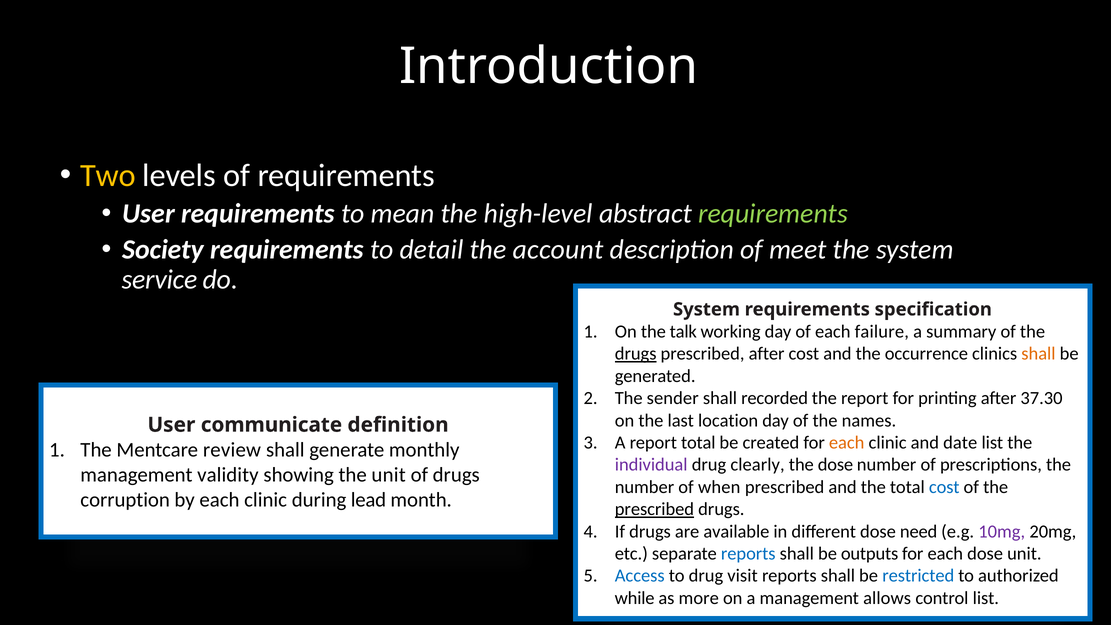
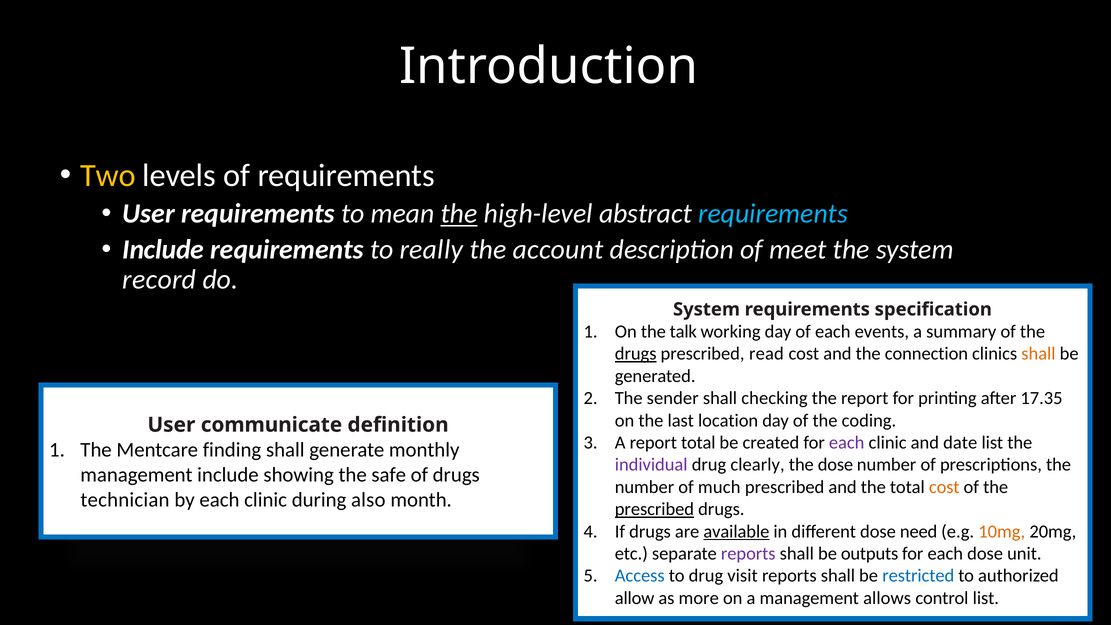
the underline: none -> present (459, 214)
requirements colour: light green -> light blue (773, 214)
Society: Society -> Include (163, 250)
detail: detail -> really (431, 250)
service: service -> record (159, 280)
failure: failure -> events (882, 332)
prescribed after: after -> read (766, 354)
occurrence: occurrence -> connection (926, 354)
recorded: recorded -> checking (774, 398)
37.30: 37.30 -> 17.35 (1042, 398)
names: names -> coding (869, 420)
each colour: orange -> purple (847, 443)
review: review -> finding (232, 450)
management validity: validity -> include (228, 475)
the unit: unit -> safe (389, 475)
when: when -> much (719, 487)
cost colour: blue -> orange (944, 487)
corruption: corruption -> technician (125, 500)
lead: lead -> also (368, 500)
available underline: none -> present (736, 531)
10mg colour: purple -> orange (1002, 531)
reports colour: blue -> purple (748, 554)
while: while -> allow (635, 598)
